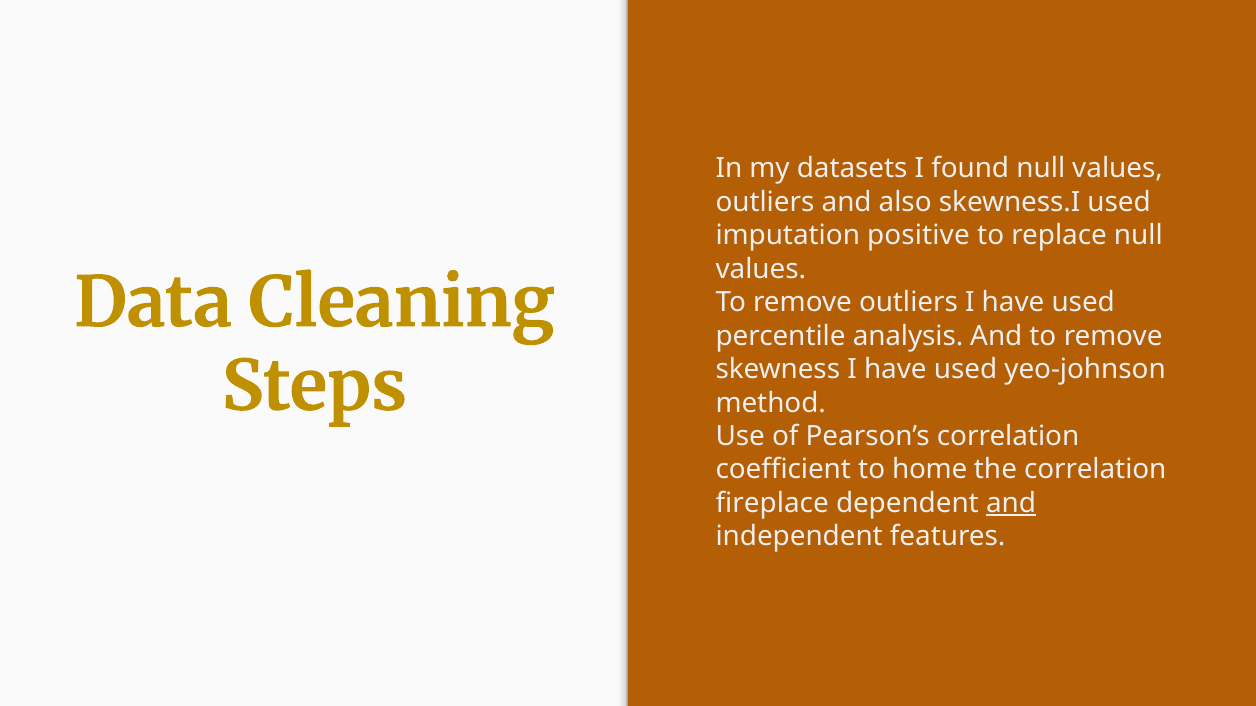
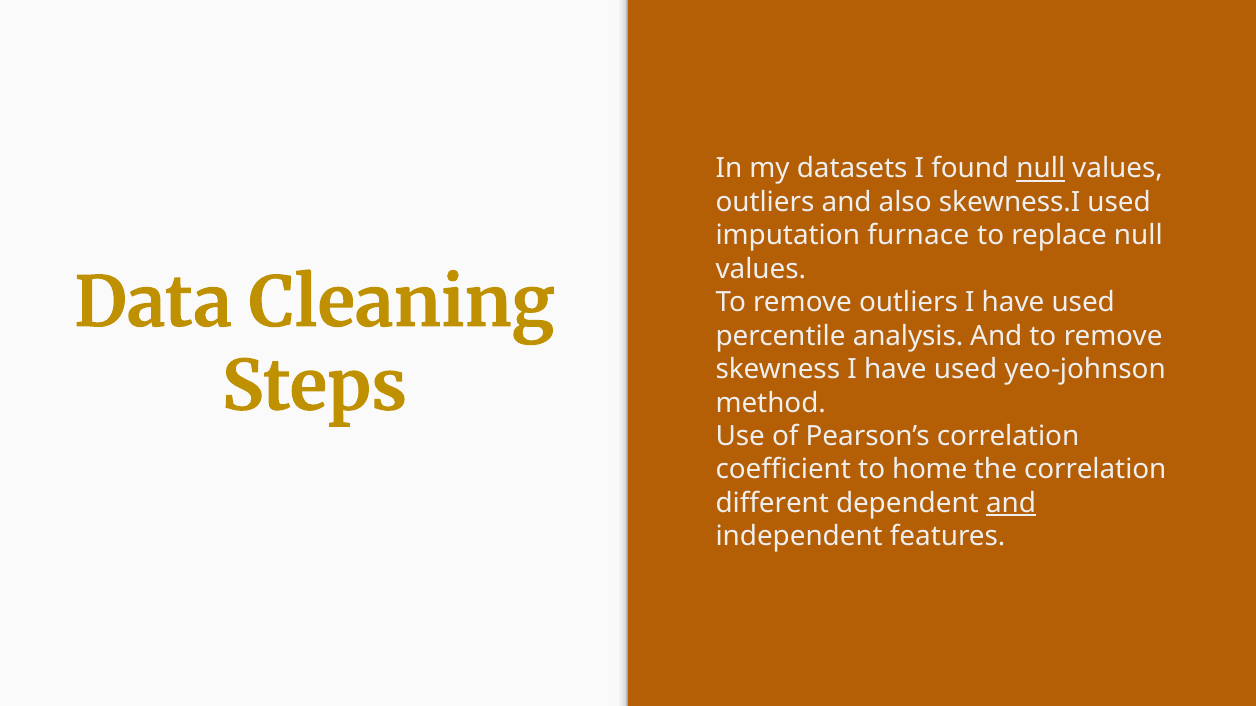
null underline: none -> present (1041, 169)
positive: positive -> furnace (918, 236)
fireplace: fireplace -> different (772, 504)
